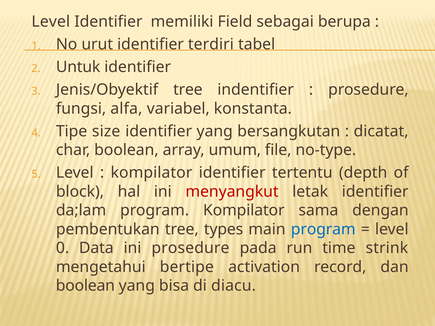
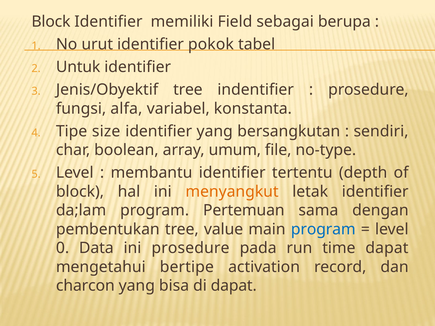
Level: Level -> Block (51, 22)
terdiri: terdiri -> pokok (211, 44)
dicatat: dicatat -> sendiri (381, 131)
kompilator: kompilator -> membantu (152, 173)
menyangkut colour: red -> orange (232, 192)
program Kompilator: Kompilator -> Pertemuan (244, 211)
types: types -> value (224, 229)
time strink: strink -> dapat (387, 248)
boolean: boolean -> charcon (85, 286)
di diacu: diacu -> dapat (234, 286)
